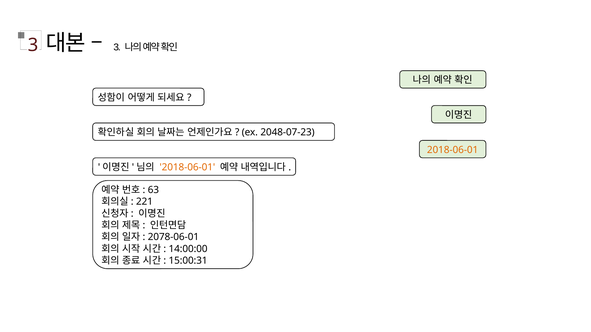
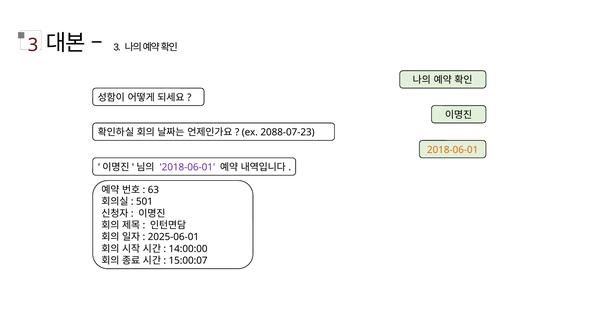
2048-07-23: 2048-07-23 -> 2088-07-23 (288, 133)
2018-06-01 colour: orange -> purple (187, 167)
221: 221 -> 501 (144, 202)
2078-06-01: 2078-06-01 -> 2025-06-01 (173, 237)
15:00:31: 15:00:31 -> 15:00:07 (188, 261)
